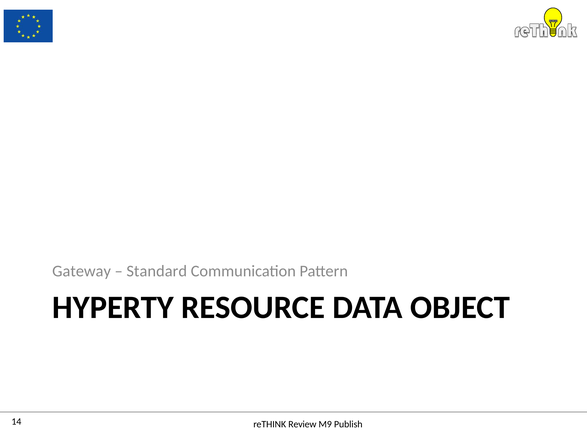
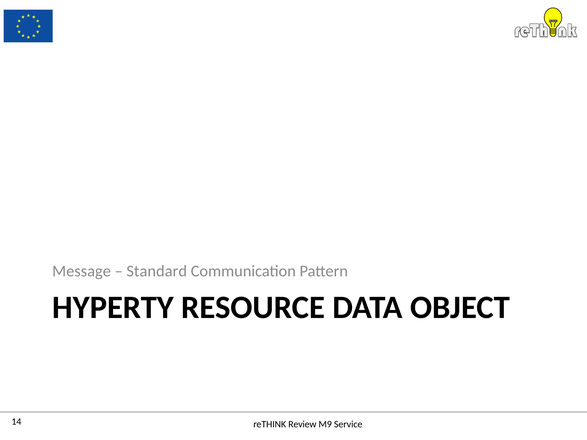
Gateway: Gateway -> Message (82, 271)
Publish: Publish -> Service (348, 425)
